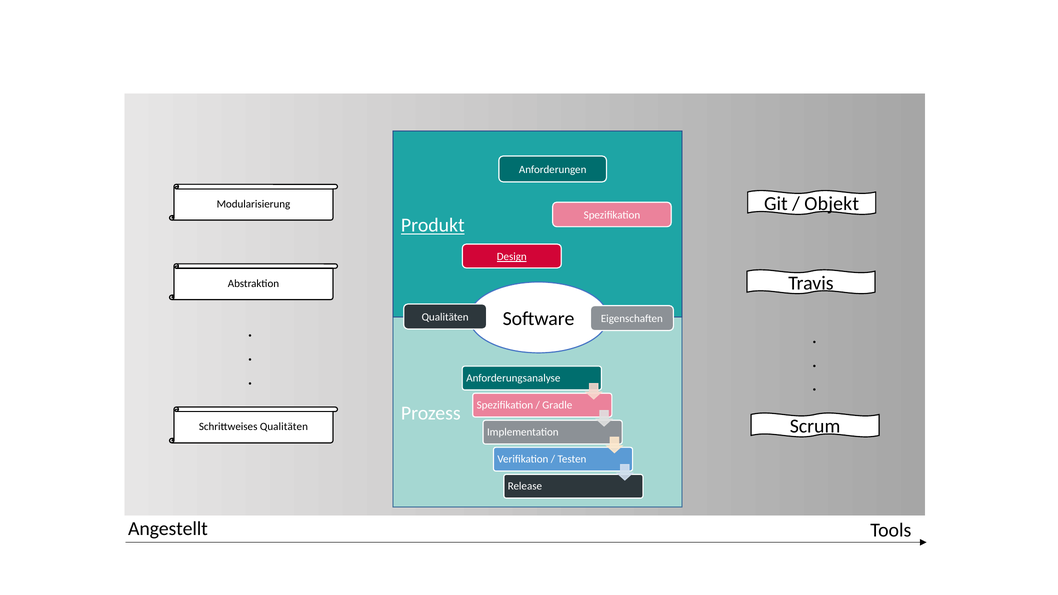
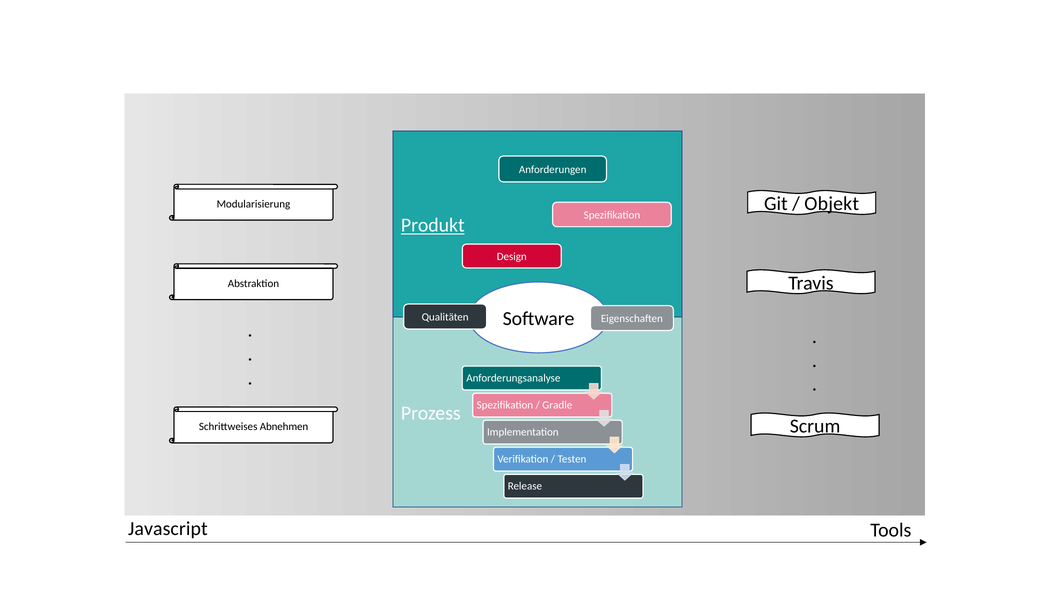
Design underline: present -> none (512, 257)
Schrittweises Qualitäten: Qualitäten -> Abnehmen (284, 427)
Angestellt: Angestellt -> Javascript (168, 529)
